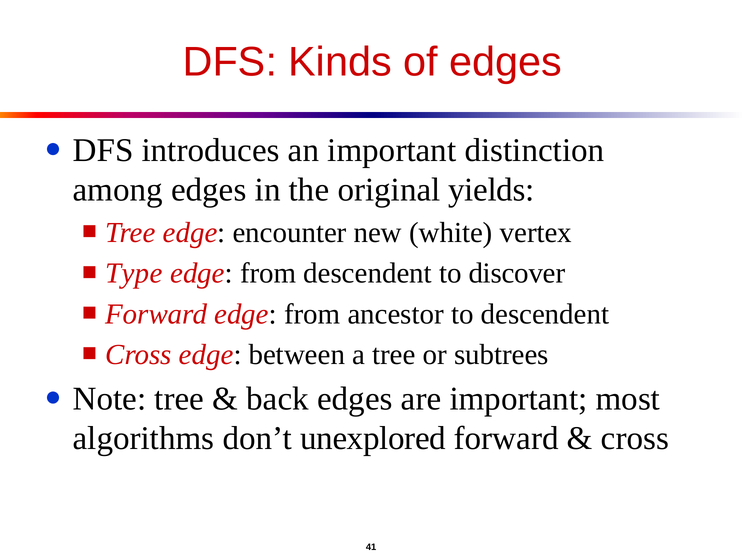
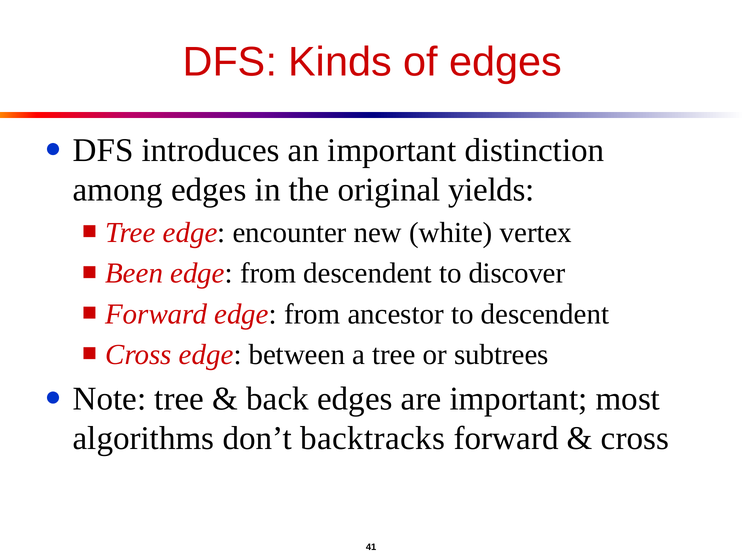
Type: Type -> Been (134, 273)
unexplored: unexplored -> backtracks (373, 438)
